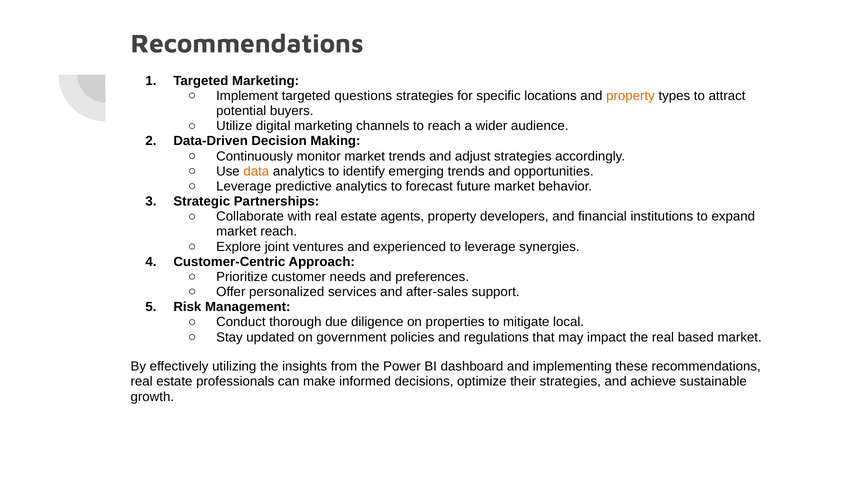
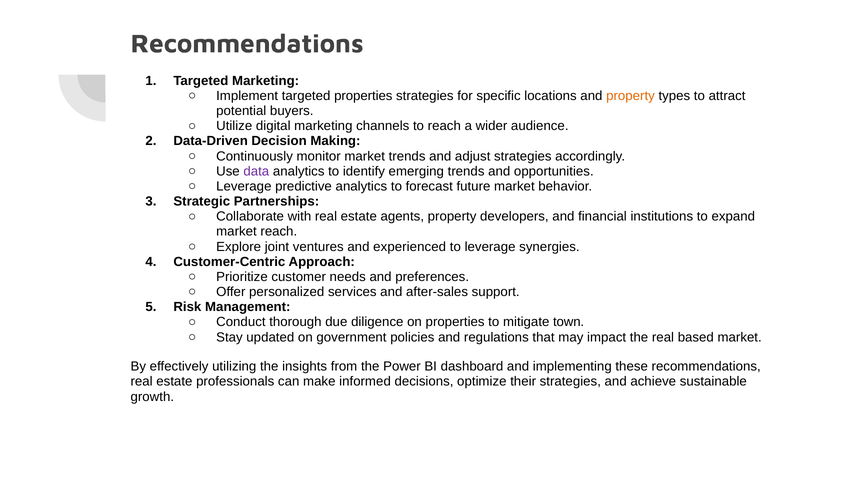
targeted questions: questions -> properties (363, 96)
data colour: orange -> purple (256, 171)
local: local -> town (569, 322)
